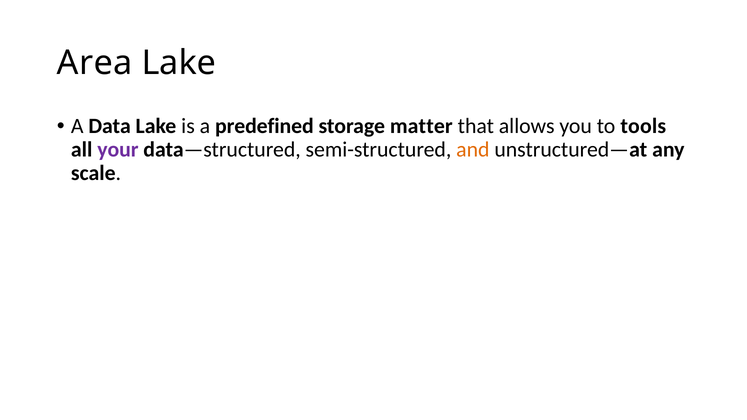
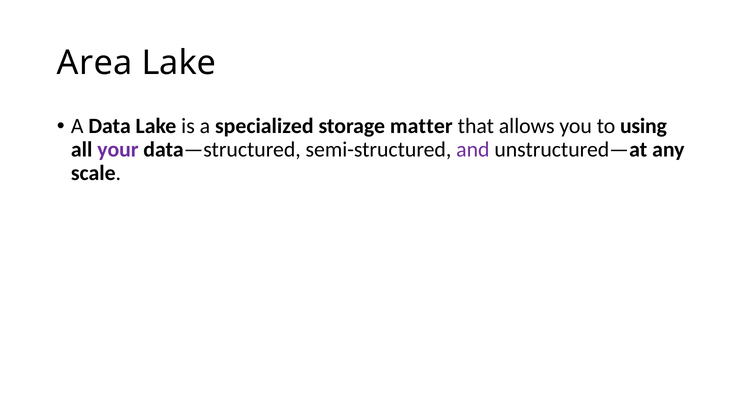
predefined: predefined -> specialized (264, 126)
tools: tools -> using (643, 126)
and colour: orange -> purple (473, 150)
